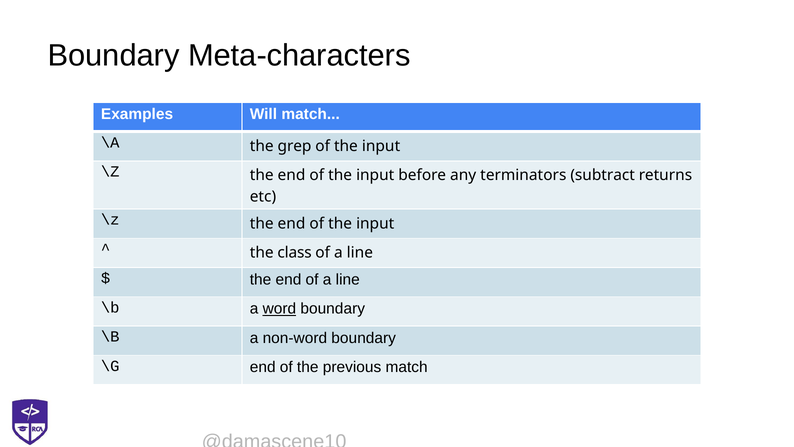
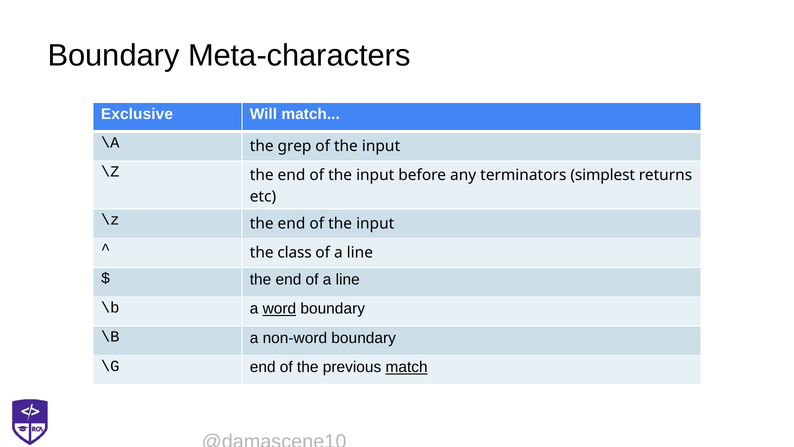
Examples: Examples -> Exclusive (137, 114)
subtract: subtract -> simplest (603, 175)
match underline: none -> present (407, 367)
